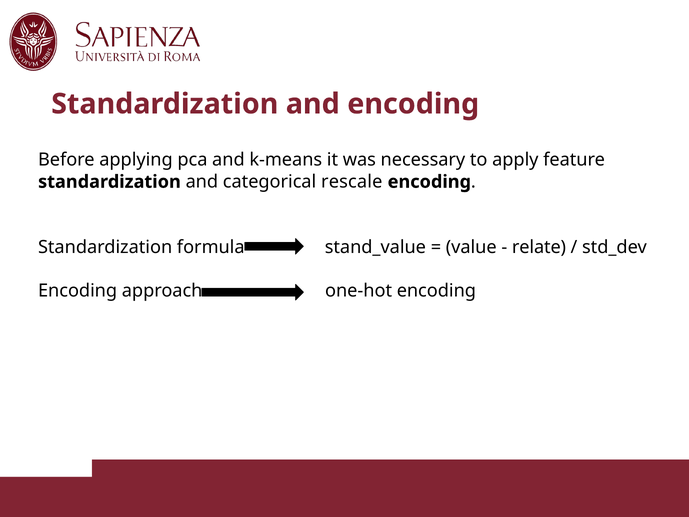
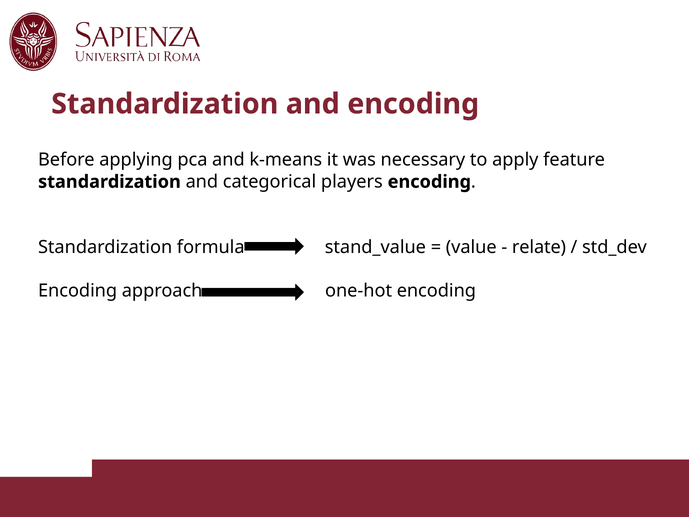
rescale: rescale -> players (352, 182)
